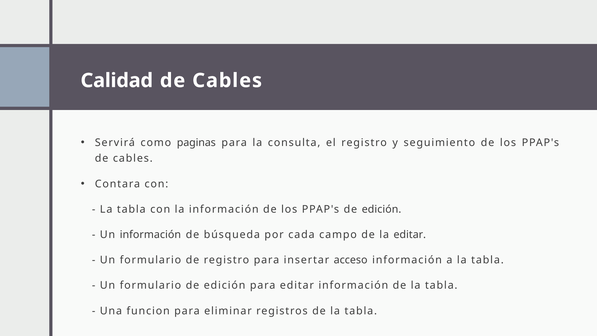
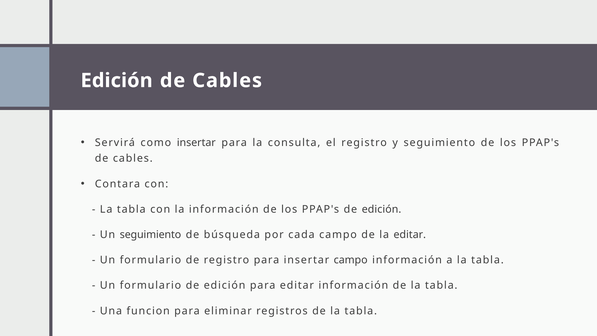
Calidad: Calidad -> Edición (117, 81)
como paginas: paginas -> insertar (196, 143)
Un información: información -> seguimiento (150, 235)
insertar acceso: acceso -> campo (351, 260)
